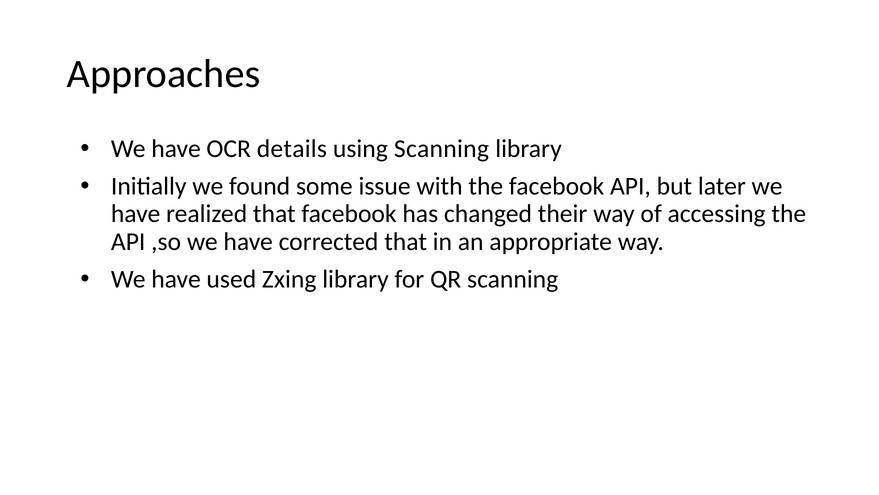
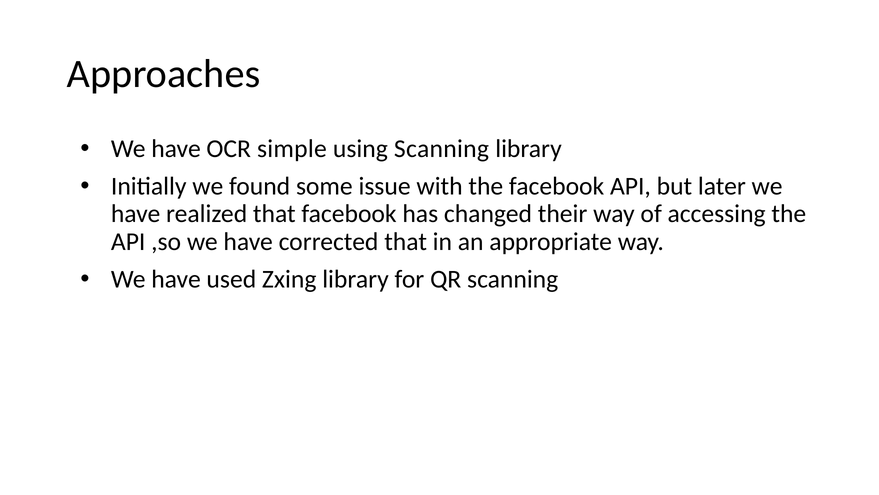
details: details -> simple (292, 149)
